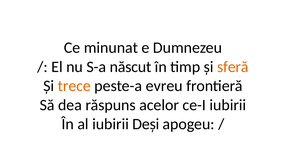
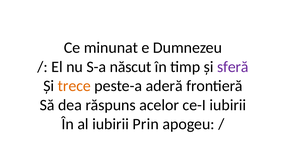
sferă colour: orange -> purple (233, 67)
evreu: evreu -> aderă (164, 86)
Deși: Deși -> Prin (146, 124)
